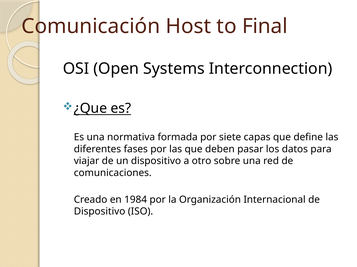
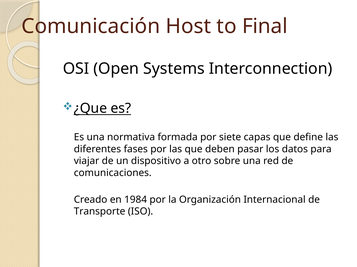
Dispositivo: Dispositivo -> Transporte (100, 212)
